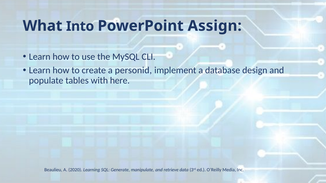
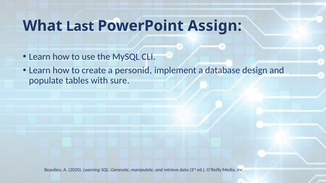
Into: Into -> Last (80, 26)
here: here -> sure (120, 81)
